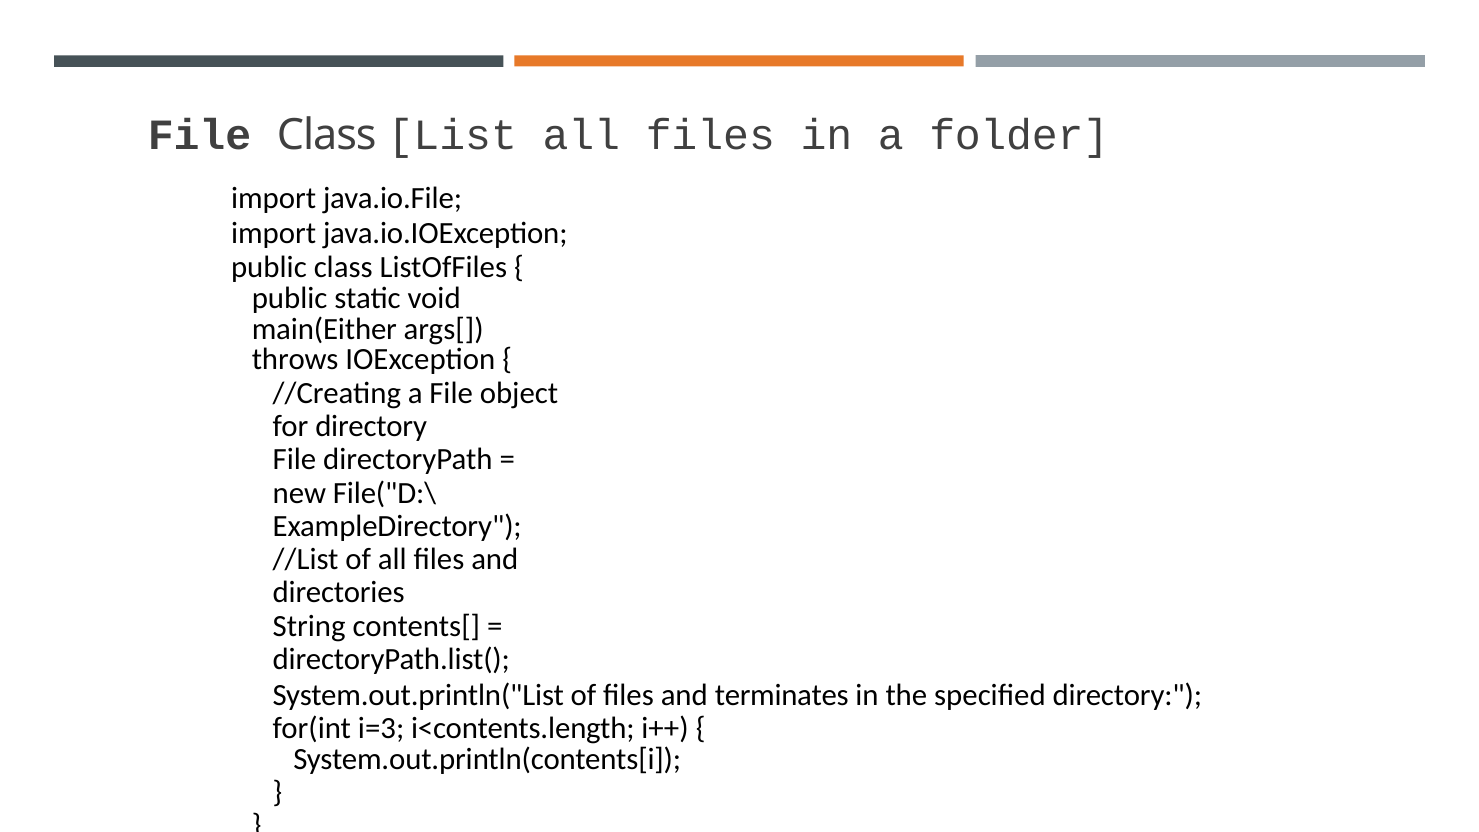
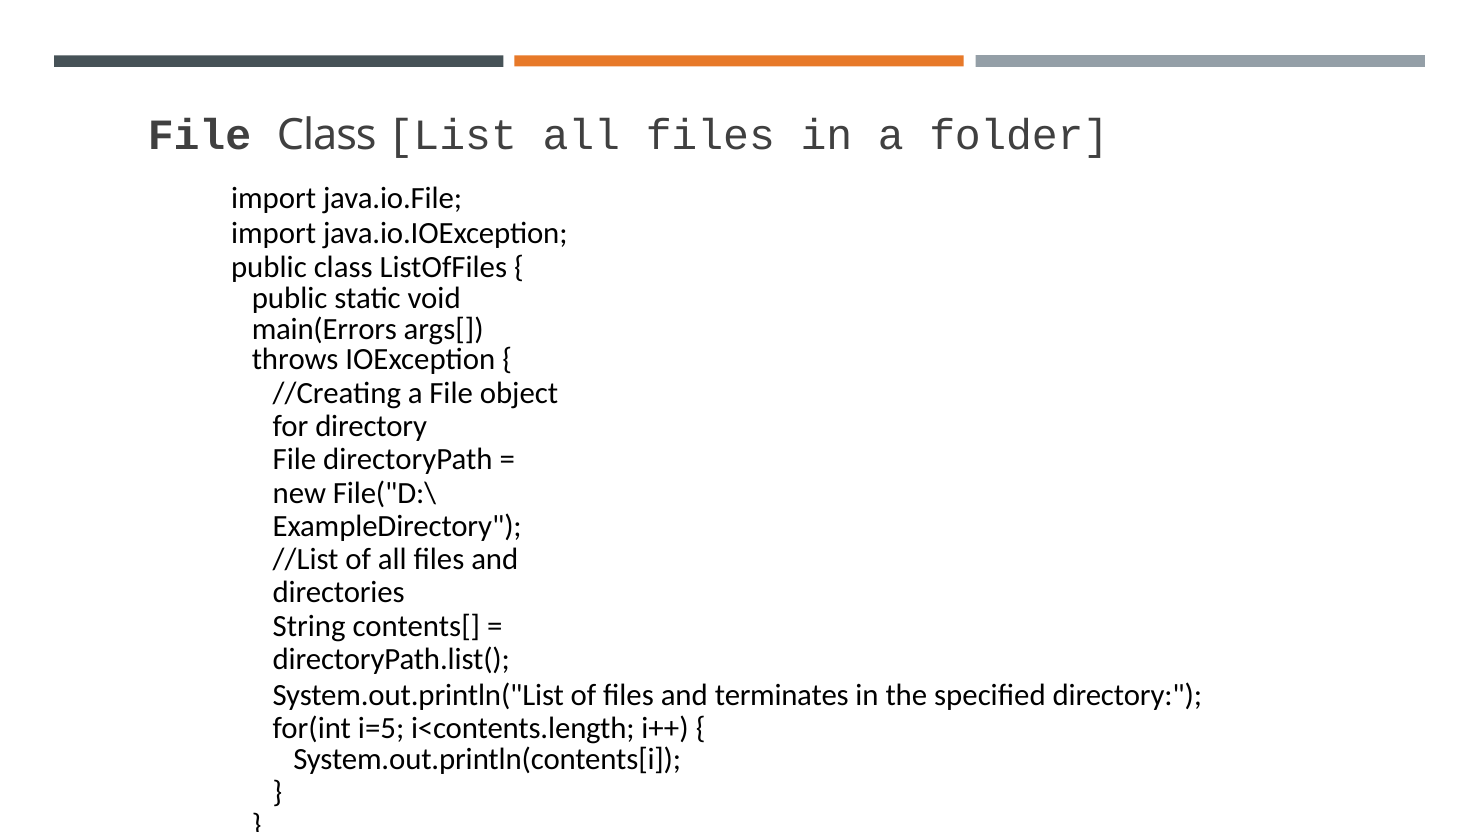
main(Either: main(Either -> main(Errors (324, 329)
i=3: i=3 -> i=5 (381, 728)
